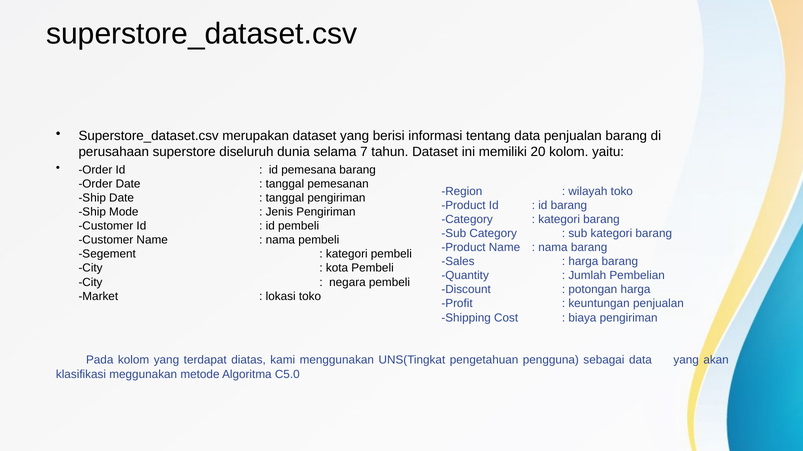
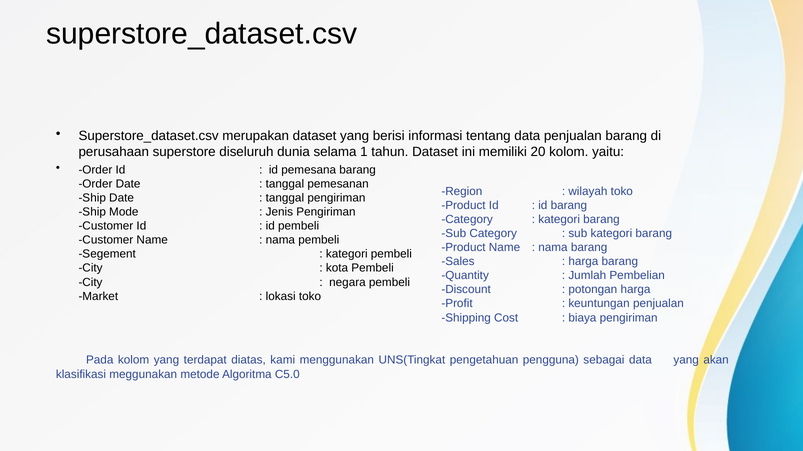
7: 7 -> 1 (364, 152)
